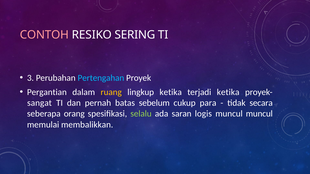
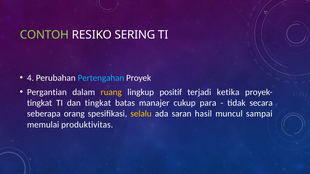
CONTOH colour: pink -> light green (44, 35)
3: 3 -> 4 (30, 78)
lingkup ketika: ketika -> positif (171, 92)
sangat: sangat -> tingkat (40, 103)
dan pernah: pernah -> tingkat (98, 103)
sebelum: sebelum -> manajer (154, 103)
selalu colour: light green -> yellow (141, 114)
logis: logis -> hasil (203, 114)
muncul muncul: muncul -> sampai (259, 114)
membalikkan: membalikkan -> produktivitas (87, 125)
